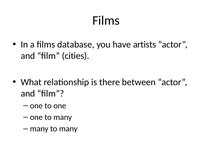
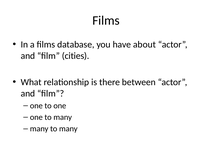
artists: artists -> about (144, 44)
